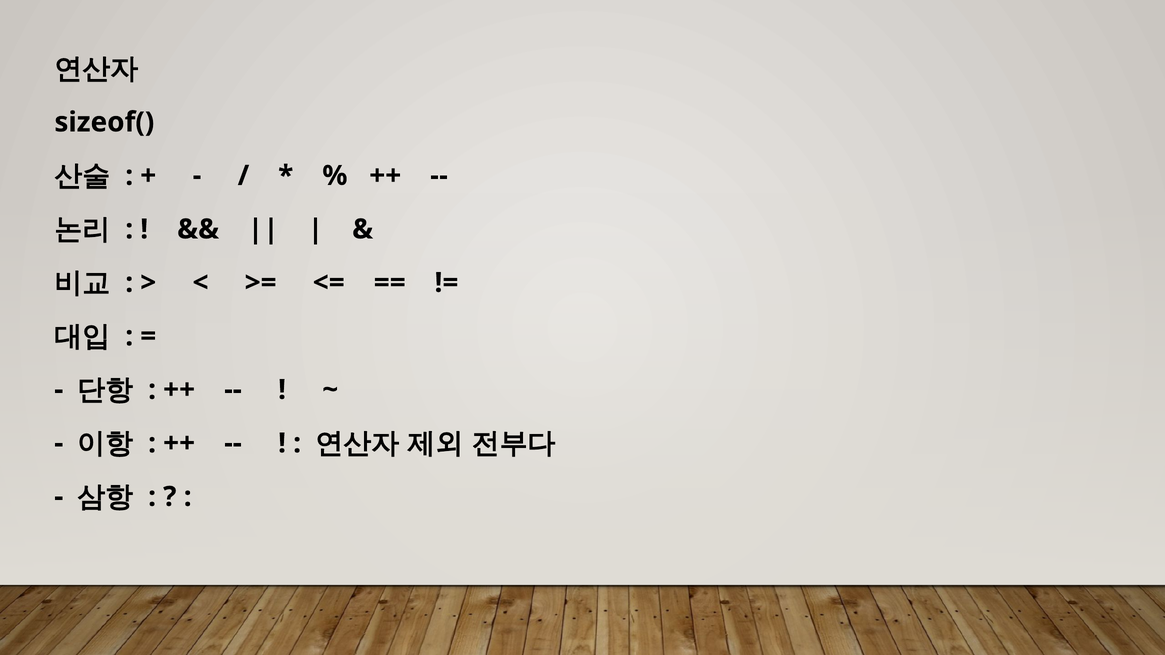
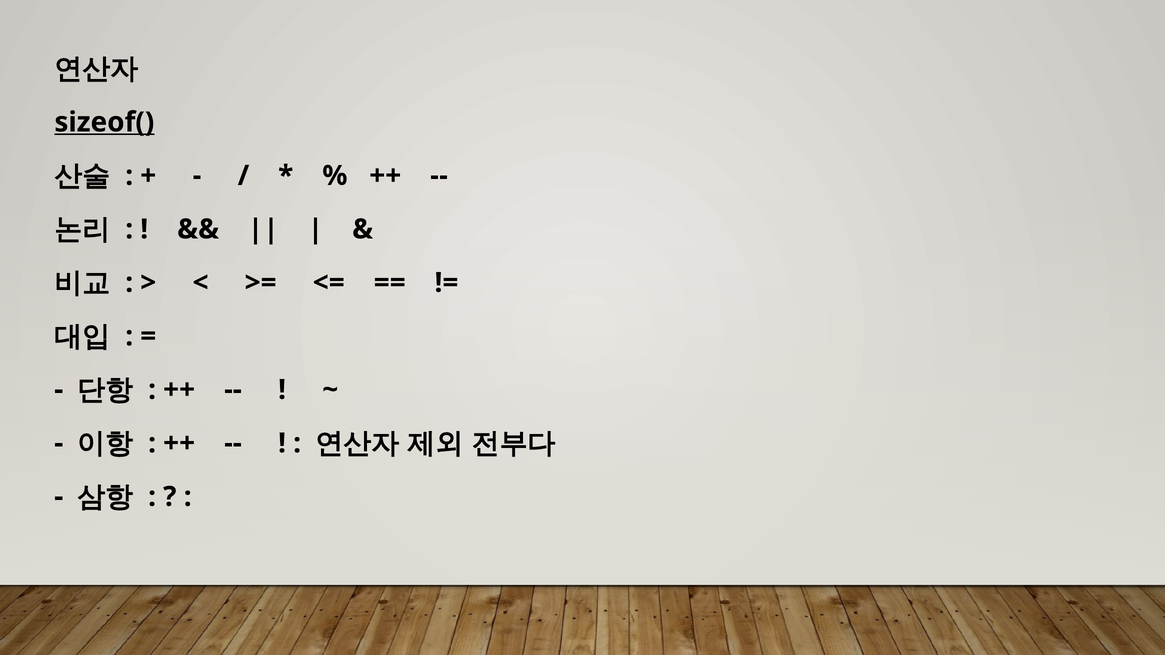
sizeof( underline: none -> present (104, 122)
